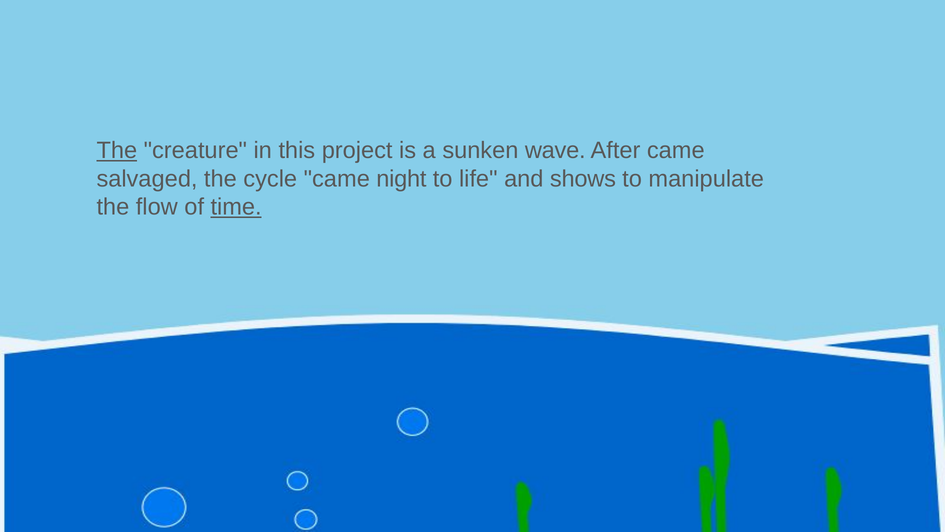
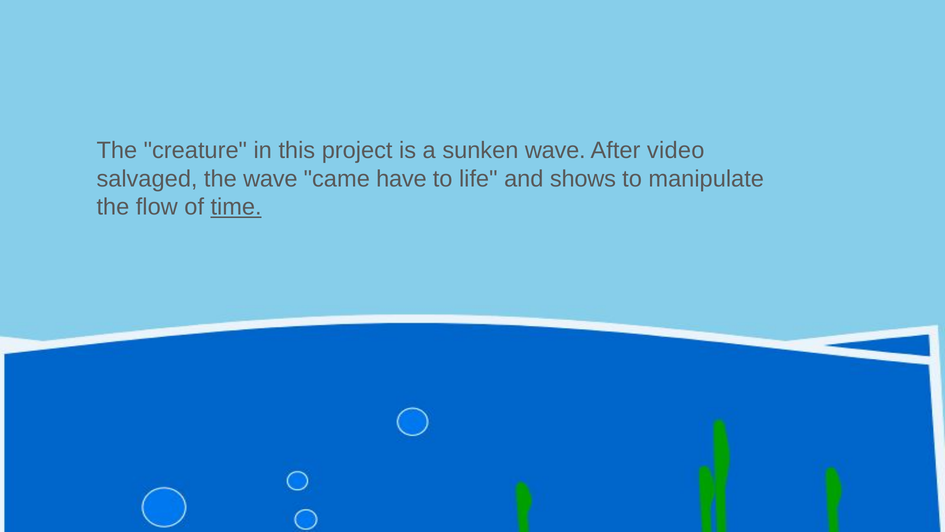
The underline: present -> none (117, 150)
After came: came -> video (676, 150)
the cycle: cycle -> wave (270, 179)
night: night -> have (401, 179)
